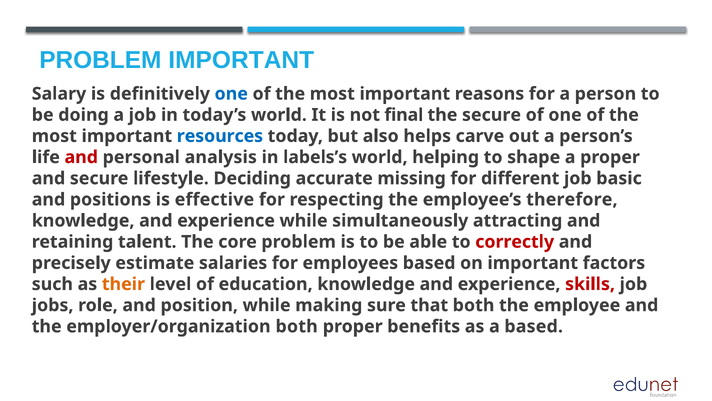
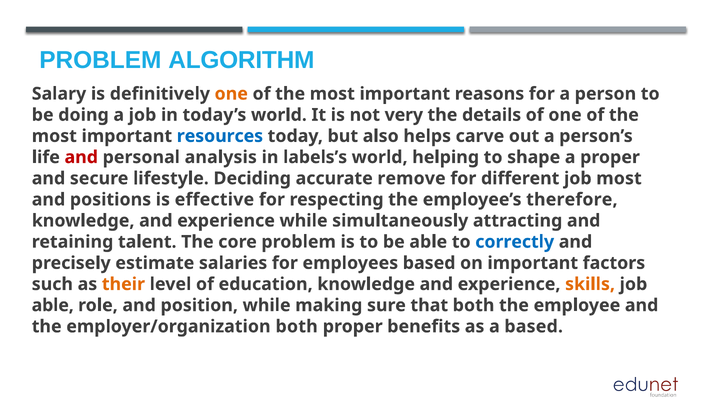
PROBLEM IMPORTANT: IMPORTANT -> ALGORITHM (241, 60)
one colour: blue -> orange (231, 94)
final: final -> very (404, 115)
the secure: secure -> details (492, 115)
missing: missing -> remove (412, 178)
job basic: basic -> most (619, 178)
correctly colour: red -> blue (515, 242)
skills colour: red -> orange (590, 284)
jobs: jobs -> able (53, 305)
